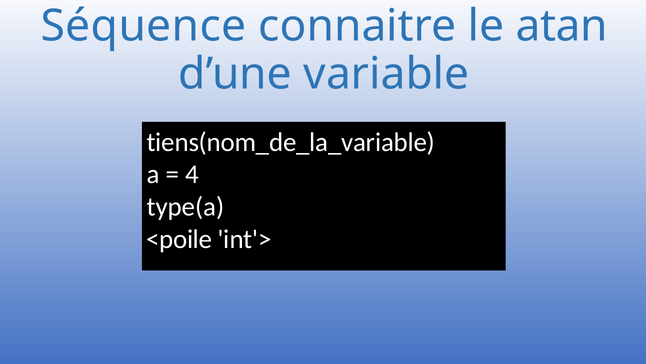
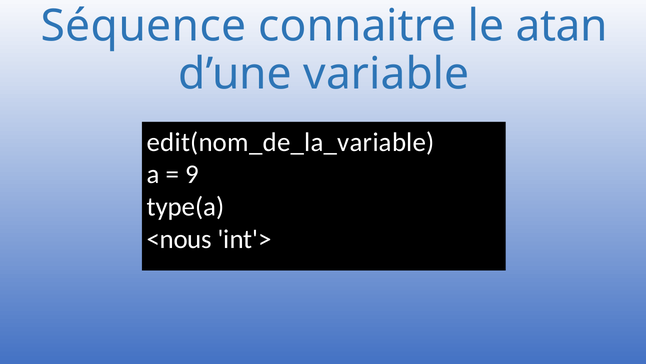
tiens(nom_de_la_variable: tiens(nom_de_la_variable -> edit(nom_de_la_variable (291, 142)
4: 4 -> 9 (192, 174)
<poile: <poile -> <nous (179, 239)
